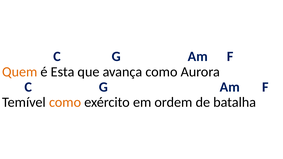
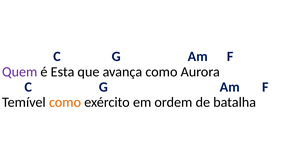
Quem colour: orange -> purple (20, 72)
